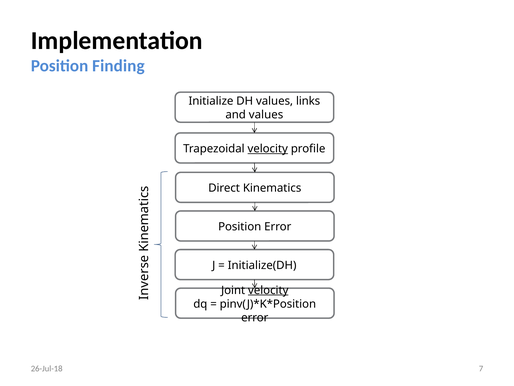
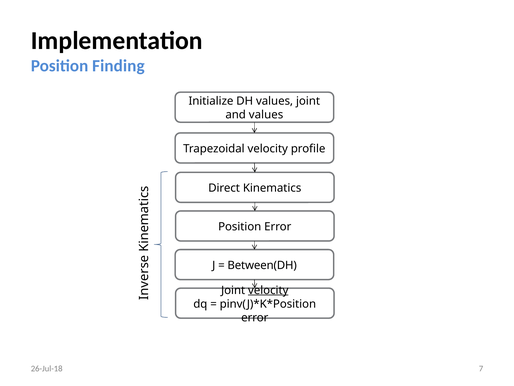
values links: links -> joint (308, 101)
velocity underline: present -> none (268, 149)
Initialize(DH: Initialize(DH -> Between(DH (262, 265)
